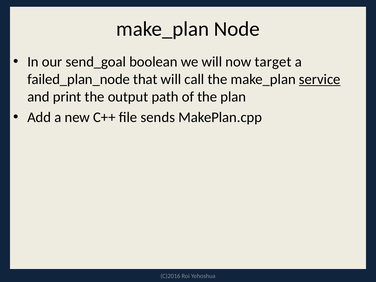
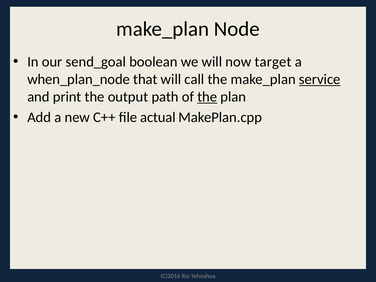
failed_plan_node: failed_plan_node -> when_plan_node (79, 79)
the underline: none -> present (207, 97)
sends: sends -> actual (158, 117)
